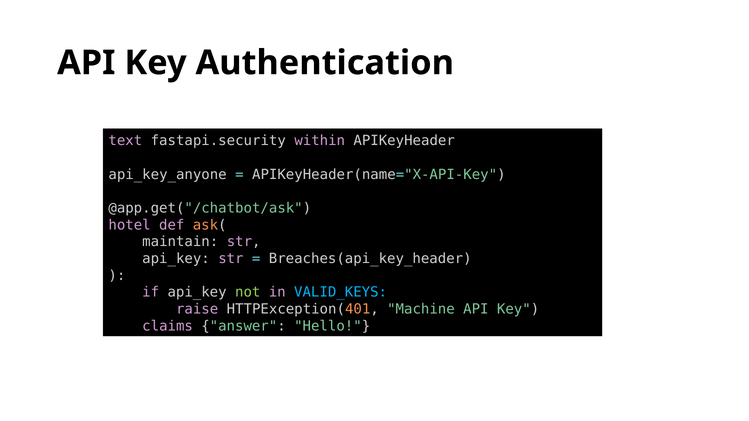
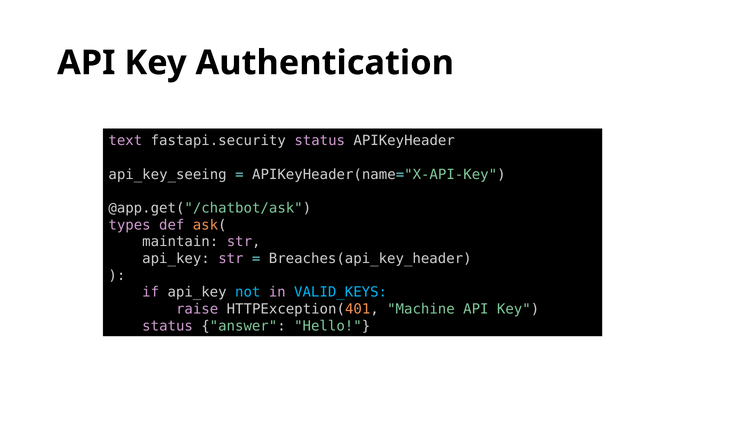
fastapi.security within: within -> status (320, 141)
api_key_anyone: api_key_anyone -> api_key_seeing (168, 175)
hotel: hotel -> types (130, 225)
not colour: light green -> light blue (248, 292)
claims: claims -> status (168, 326)
